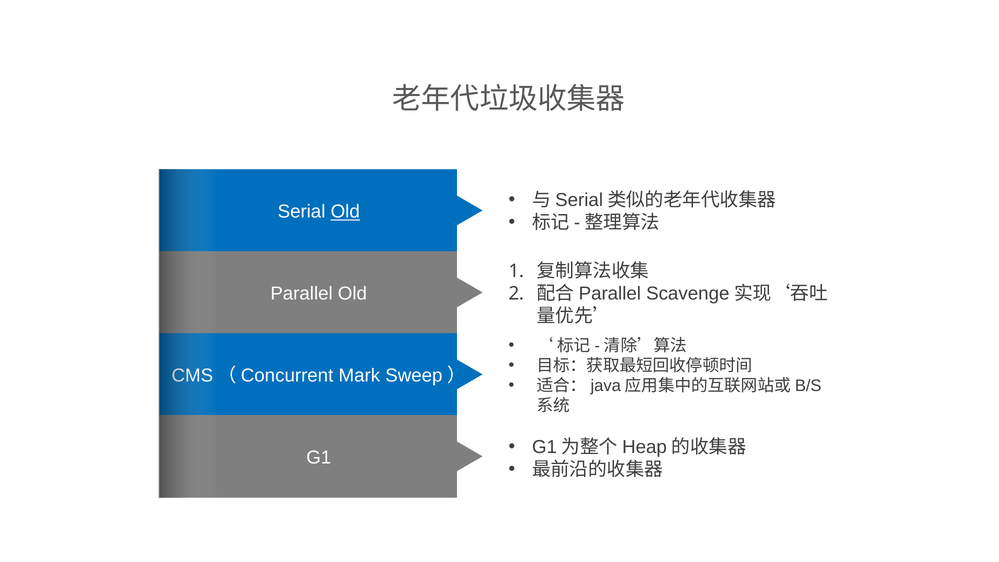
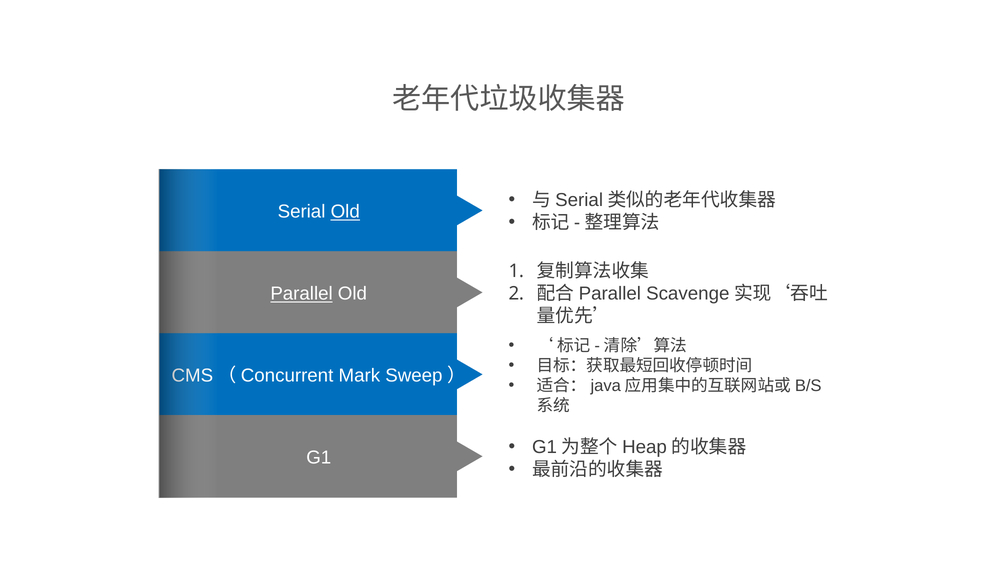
Parallel underline: none -> present (302, 294)
